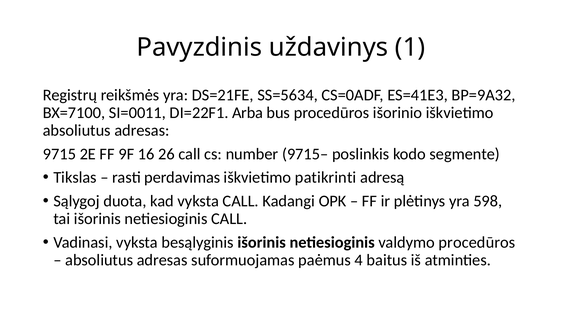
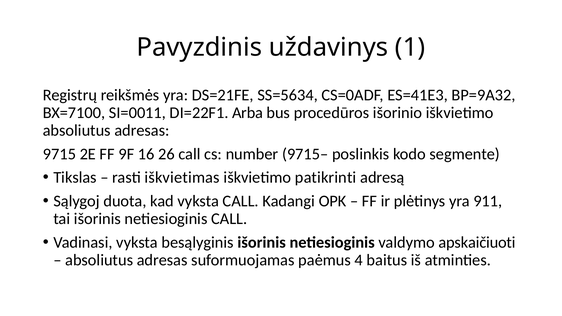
perdavimas: perdavimas -> iškvietimas (182, 178)
598: 598 -> 911 (488, 201)
valdymo procedūros: procedūros -> apskaičiuoti (477, 242)
